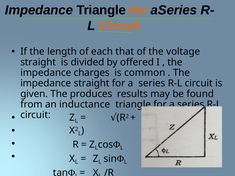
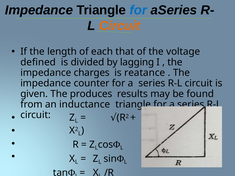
for colour: orange -> blue (138, 10)
straight: straight -> defined (38, 62)
offered: offered -> lagging (137, 62)
common: common -> reatance (145, 73)
impedance straight: straight -> counter (92, 83)
